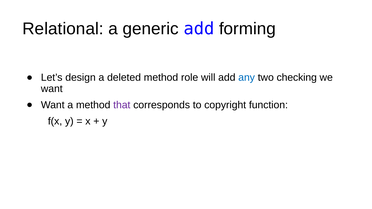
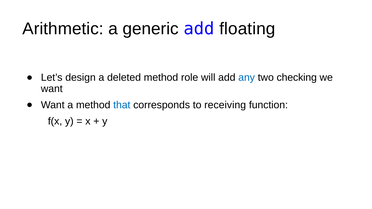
Relational: Relational -> Arithmetic (63, 29)
forming: forming -> floating (247, 29)
that colour: purple -> blue (122, 105)
copyright: copyright -> receiving (225, 105)
